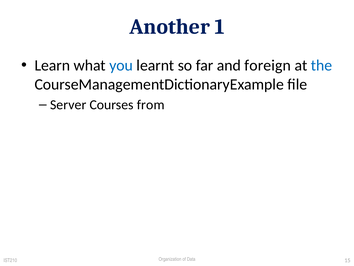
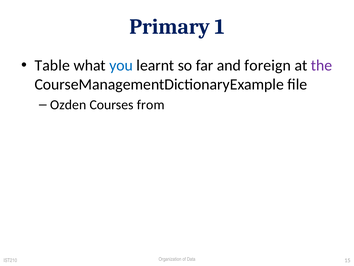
Another: Another -> Primary (170, 27)
Learn: Learn -> Table (52, 65)
the colour: blue -> purple (322, 65)
Server: Server -> Ozden (68, 105)
